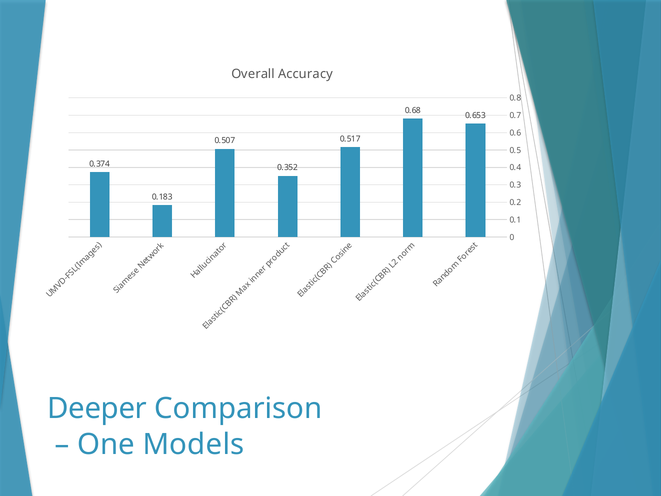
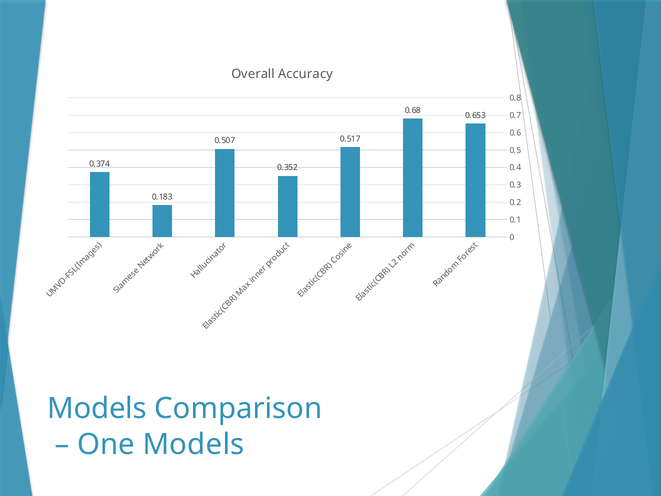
Deeper: Deeper -> Models (97, 408)
